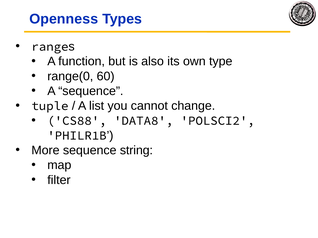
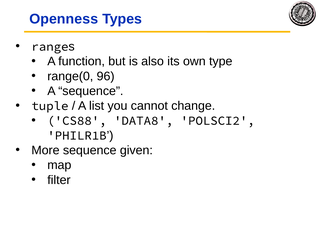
60: 60 -> 96 (106, 76)
string: string -> given (136, 151)
